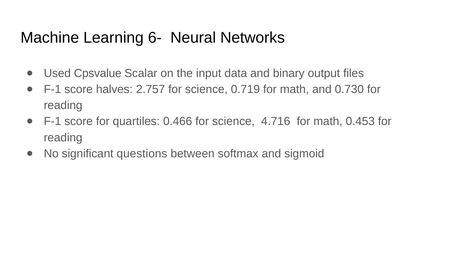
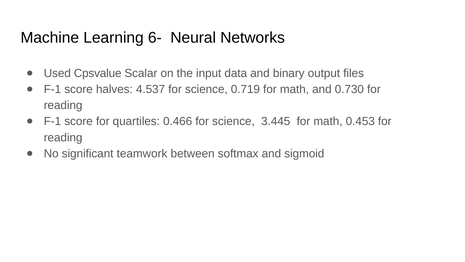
2.757: 2.757 -> 4.537 (151, 89)
4.716: 4.716 -> 3.445 (276, 121)
questions: questions -> teamwork (142, 153)
